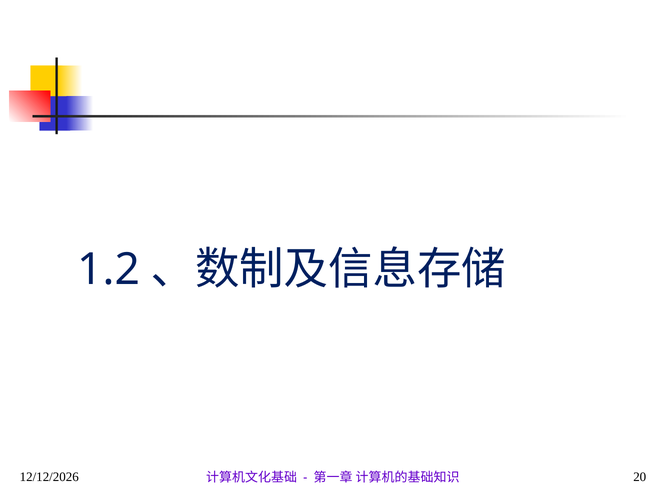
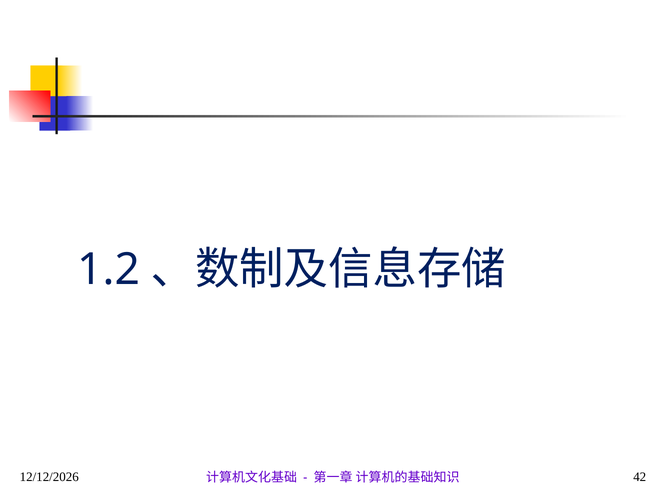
20: 20 -> 42 (640, 477)
